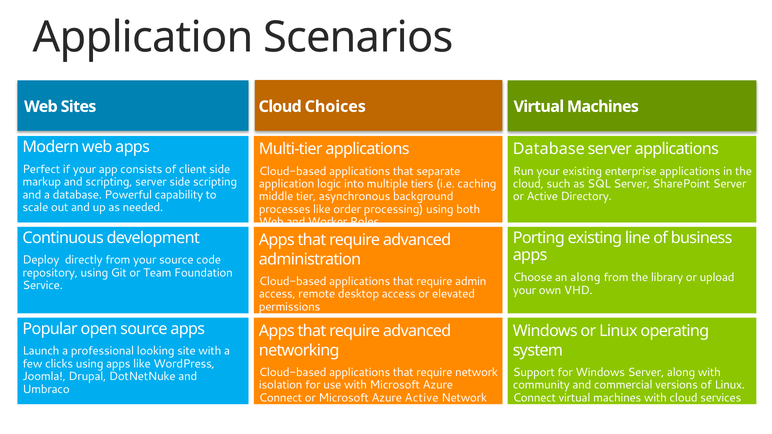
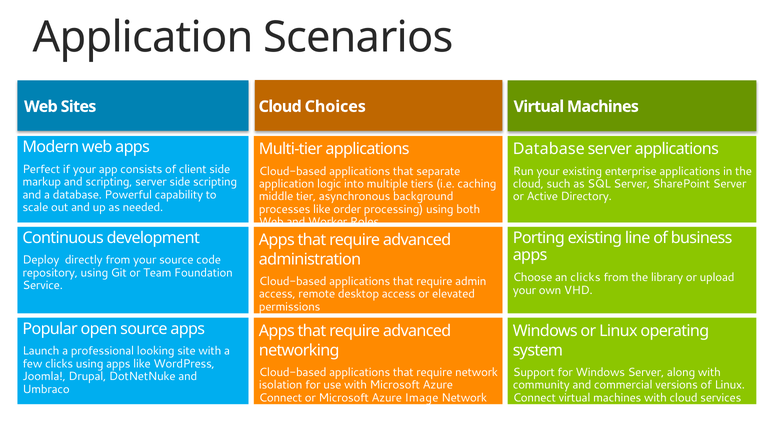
an along: along -> clicks (585, 278)
Azure Active: Active -> Image (422, 398)
